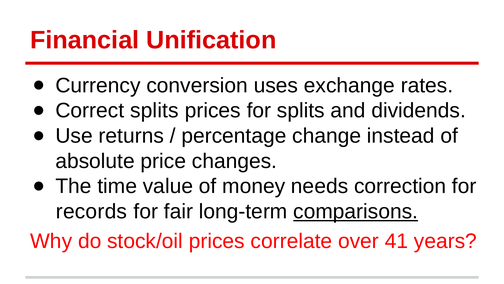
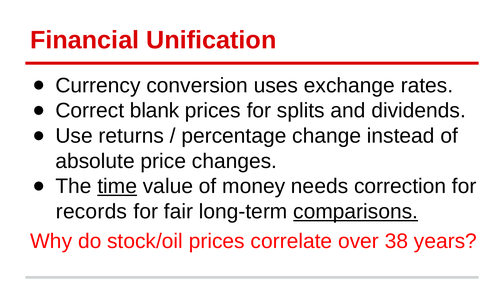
Correct splits: splits -> blank (155, 110)
time underline: none -> present (117, 186)
41: 41 -> 38 (396, 241)
